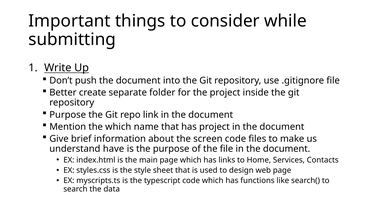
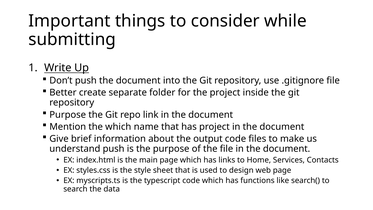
screen: screen -> output (208, 139)
understand have: have -> push (114, 149)
